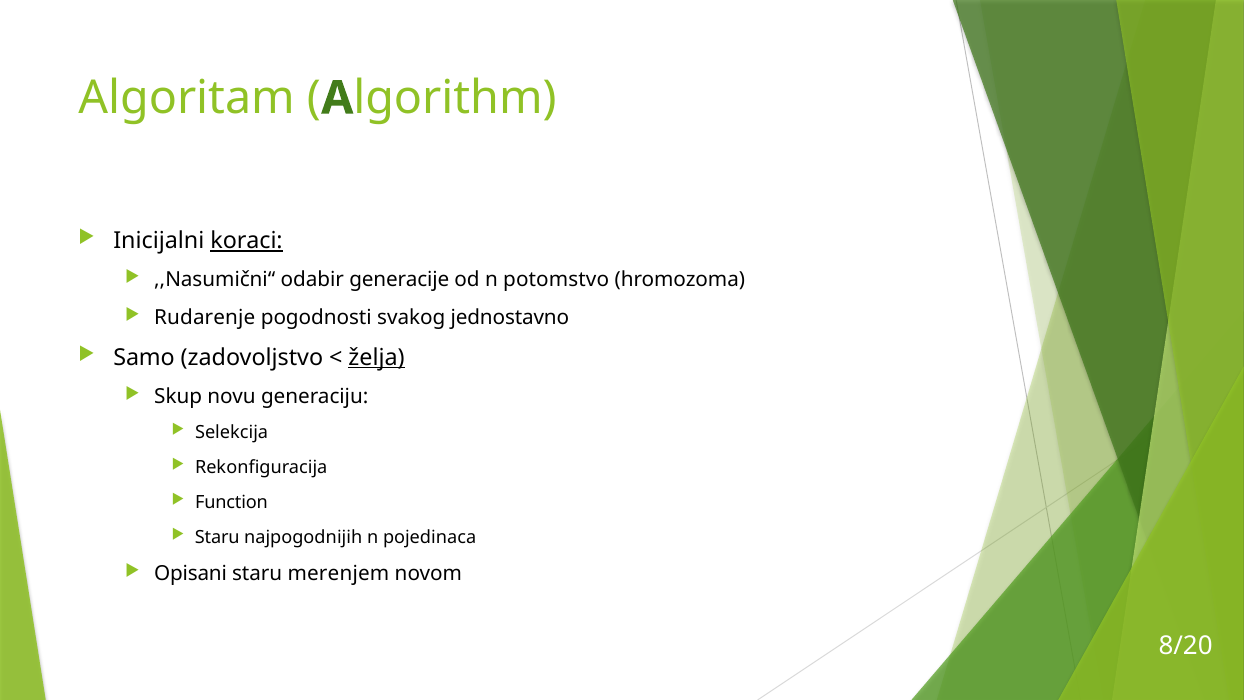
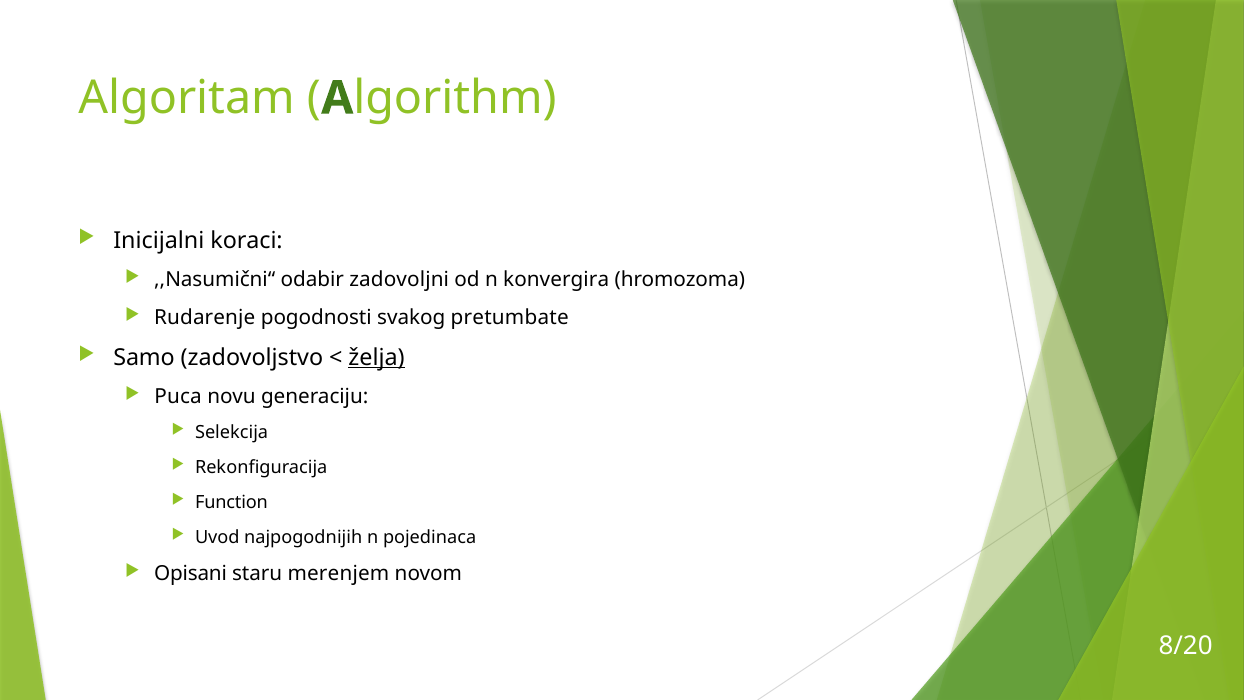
koraci underline: present -> none (247, 241)
generacije: generacije -> zadovoljni (399, 280)
potomstvo: potomstvo -> konvergira (556, 280)
jednostavno: jednostavno -> pretumbate (510, 318)
Skup: Skup -> Puca (178, 396)
Staru: Staru -> Uvod (217, 537)
